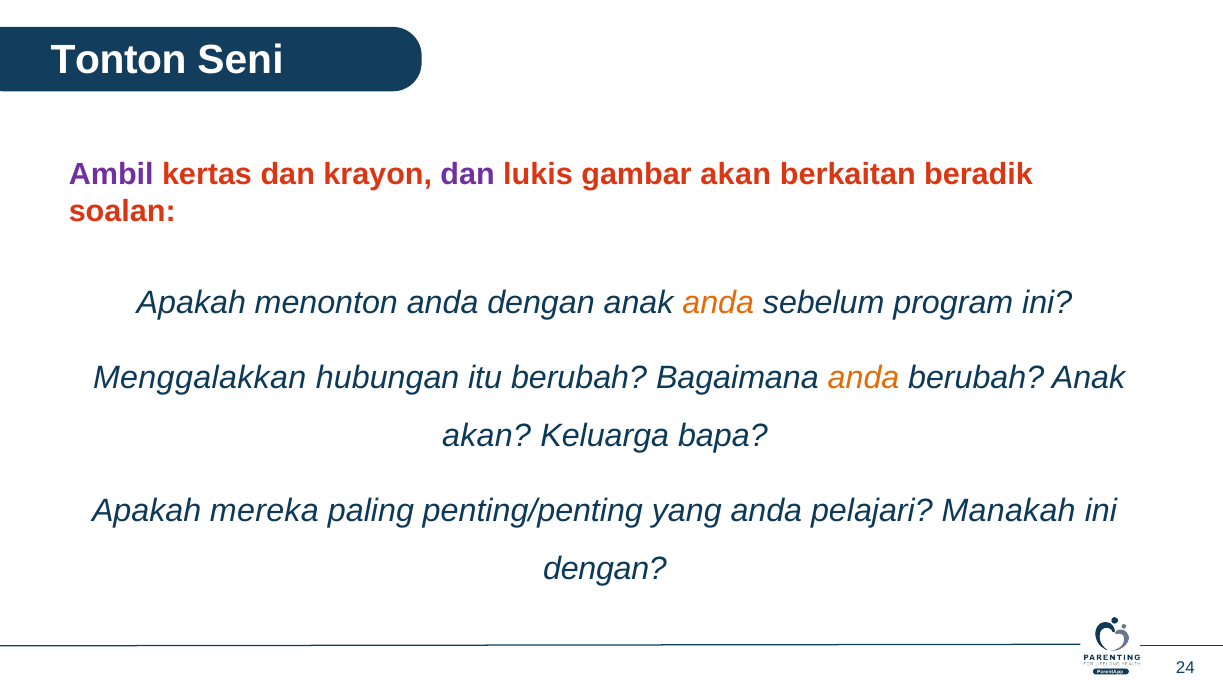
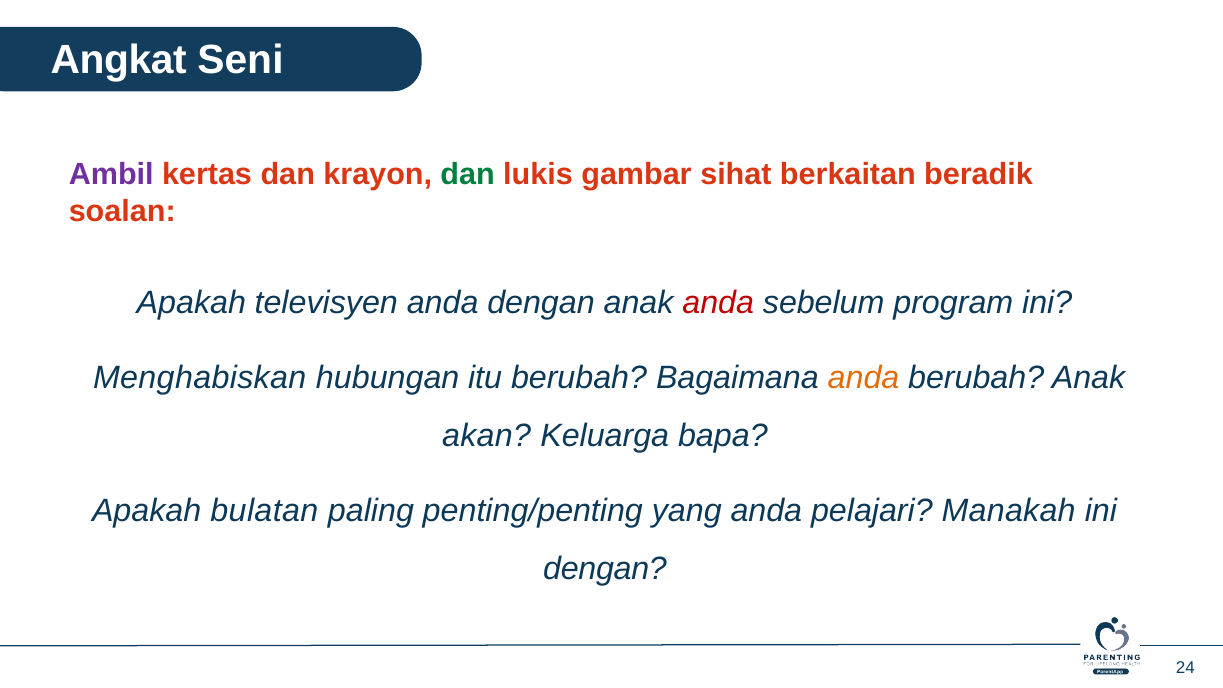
Tonton: Tonton -> Angkat (119, 60)
dan colour: purple -> green (468, 175)
gambar akan: akan -> sihat (736, 175)
menonton: menonton -> televisyen (326, 303)
anda colour: orange -> red (718, 303)
Menggalakkan: Menggalakkan -> Menghabiskan (200, 378)
mereka: mereka -> bulatan (264, 511)
